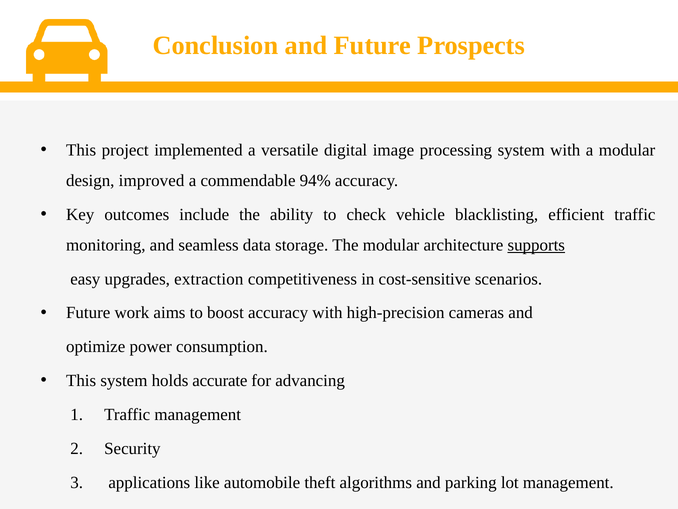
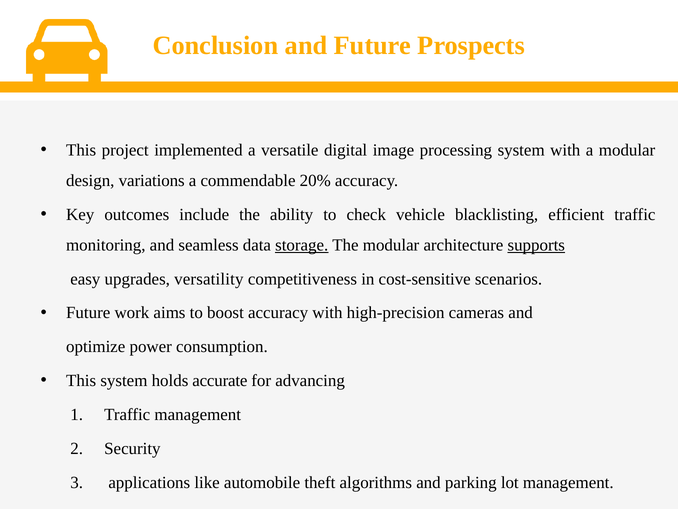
improved: improved -> variations (152, 180)
94%: 94% -> 20% (315, 180)
storage underline: none -> present (302, 245)
extraction: extraction -> versatility (209, 279)
